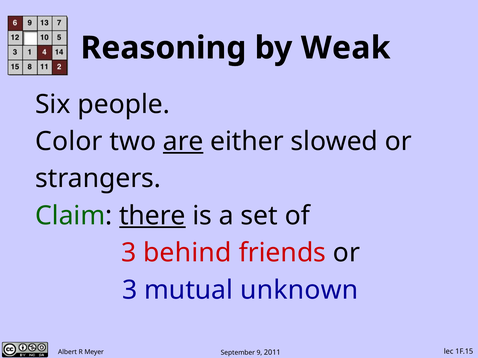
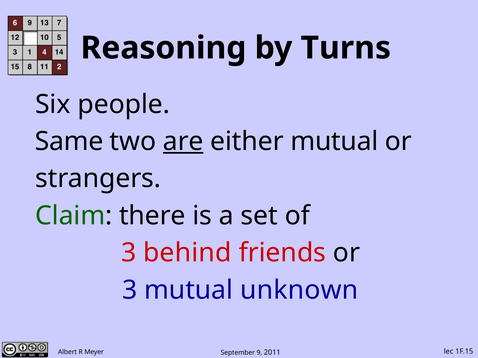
Weak: Weak -> Turns (346, 48)
Color: Color -> Same (69, 142)
either slowed: slowed -> mutual (334, 142)
there underline: present -> none (152, 216)
